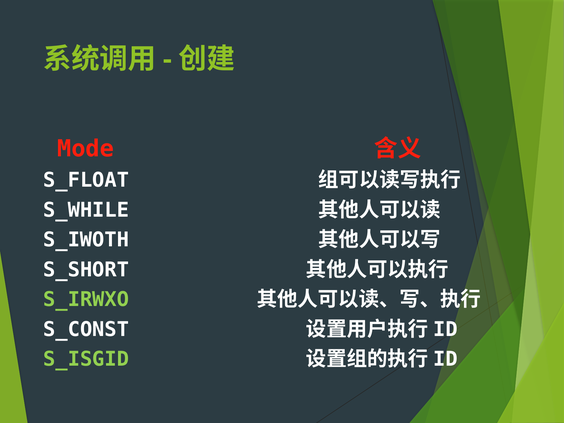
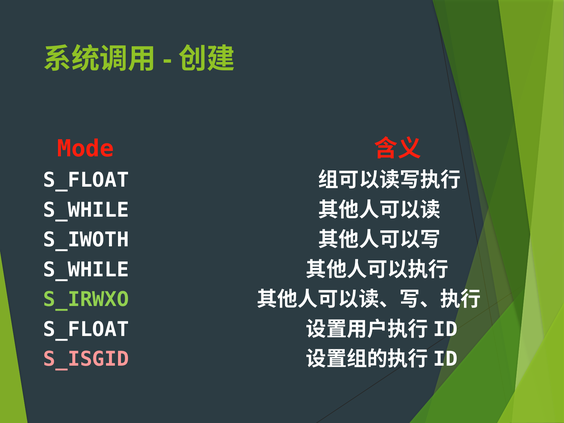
S_SHORT: S_SHORT -> S_WHILE (86, 270)
S_CONST: S_CONST -> S_FLOAT (86, 329)
S_ISGID colour: light green -> pink (86, 359)
